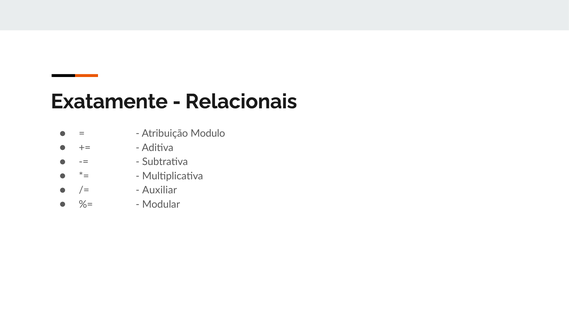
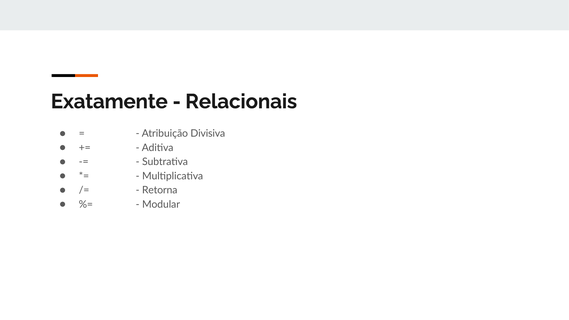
Modulo: Modulo -> Divisiva (208, 134)
Auxiliar: Auxiliar -> Retorna (160, 190)
